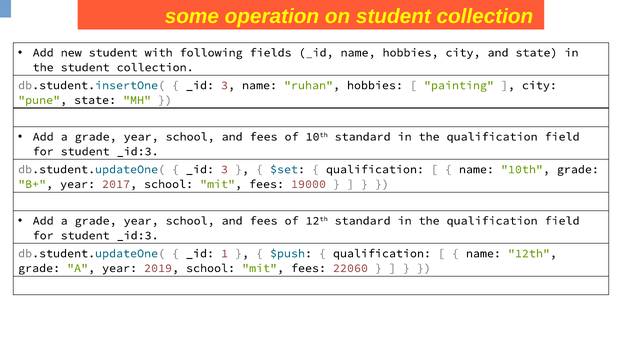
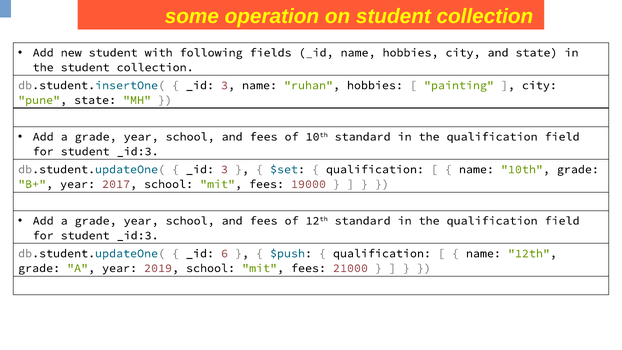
1: 1 -> 6 (225, 253)
22060: 22060 -> 21000 (350, 268)
